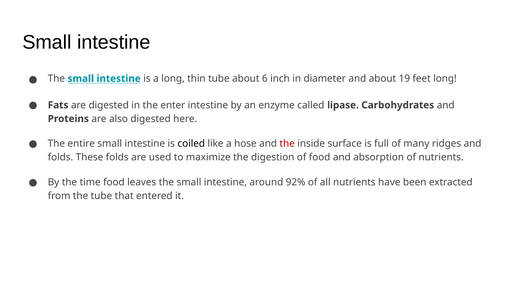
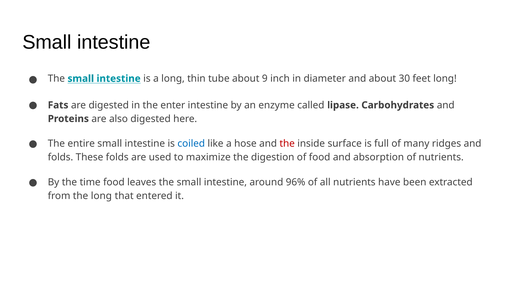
6: 6 -> 9 (265, 79)
19: 19 -> 30 (404, 79)
coiled colour: black -> blue (191, 144)
92%: 92% -> 96% (296, 182)
the tube: tube -> long (101, 196)
